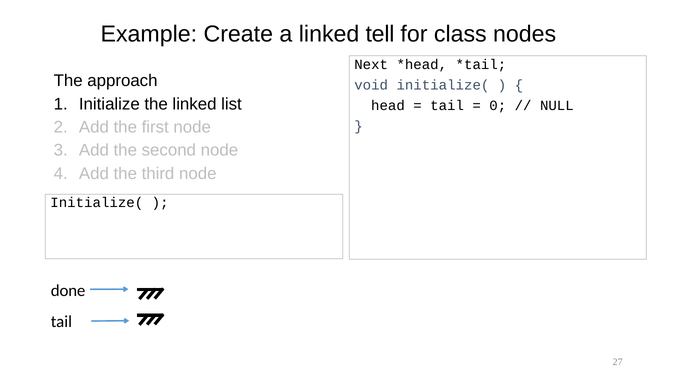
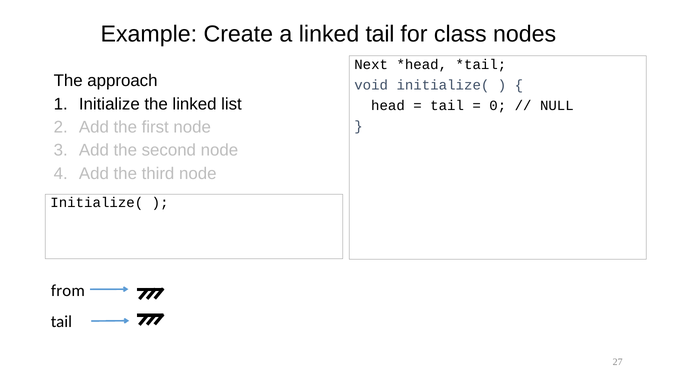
linked tell: tell -> tail (380, 34)
done: done -> from (68, 291)
